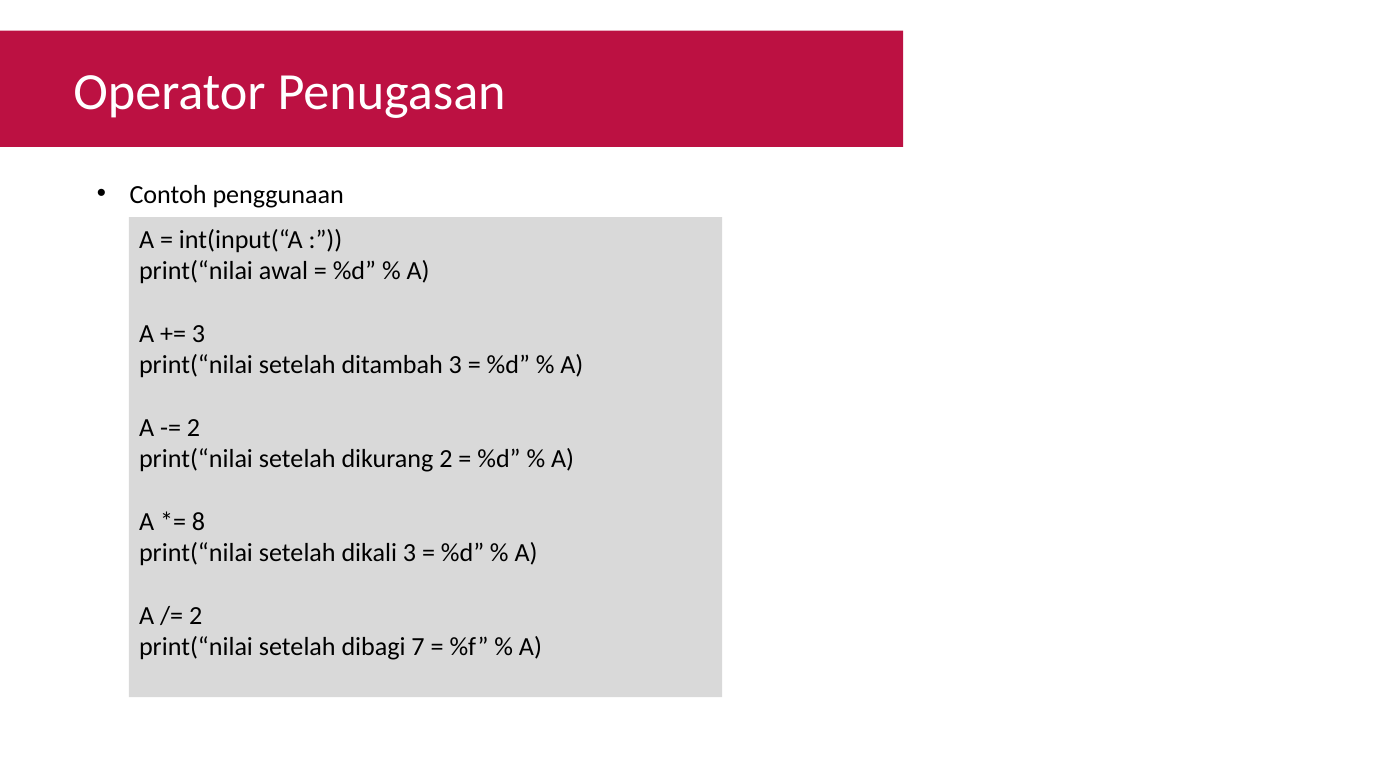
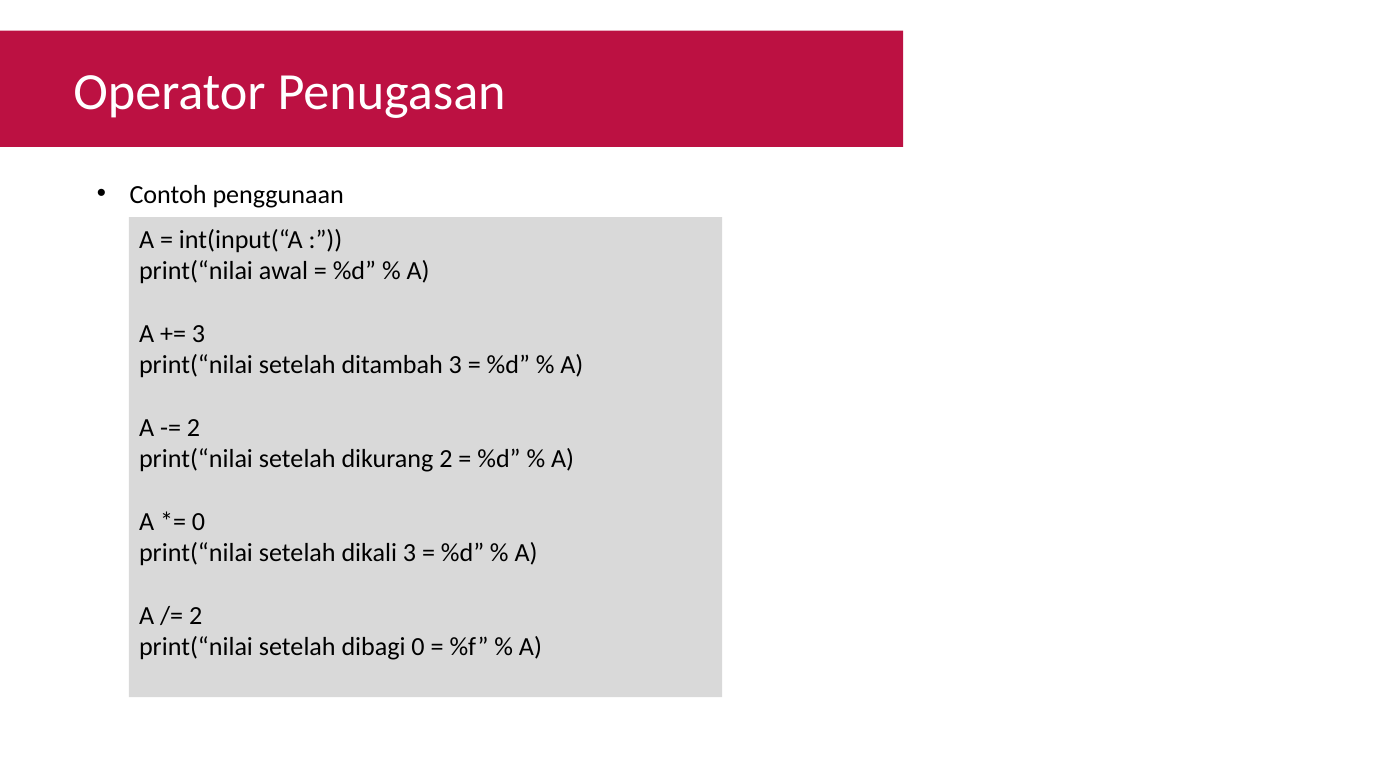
8: 8 -> 0 (199, 522)
dibagi 7: 7 -> 0 (418, 647)
